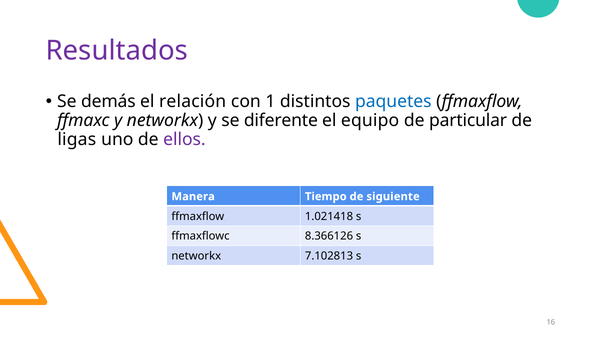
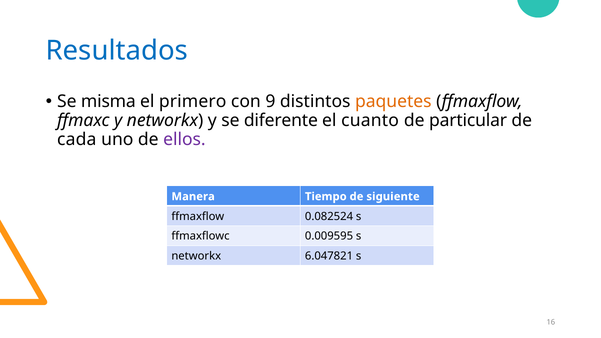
Resultados colour: purple -> blue (117, 51)
demás: demás -> misma (108, 102)
relación: relación -> primero (193, 102)
1: 1 -> 9 (270, 102)
paquetes colour: blue -> orange (393, 102)
equipo: equipo -> cuanto (370, 120)
ligas: ligas -> cada (77, 139)
1.021418: 1.021418 -> 0.082524 (329, 216)
8.366126: 8.366126 -> 0.009595 (329, 236)
7.102813: 7.102813 -> 6.047821 (329, 256)
